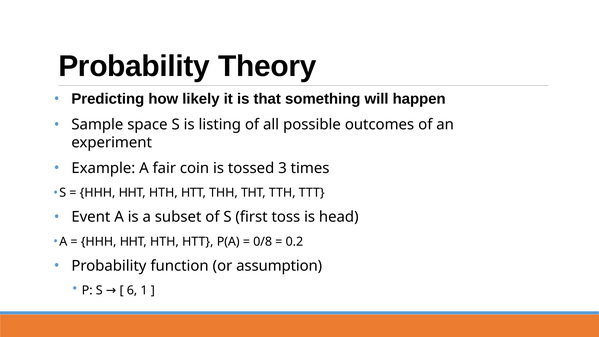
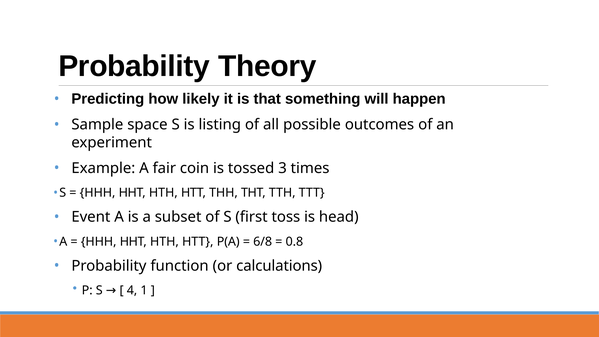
0/8: 0/8 -> 6/8 (263, 242)
0.2: 0.2 -> 0.8 (294, 242)
assumption: assumption -> calculations (279, 266)
6: 6 -> 4 (132, 290)
